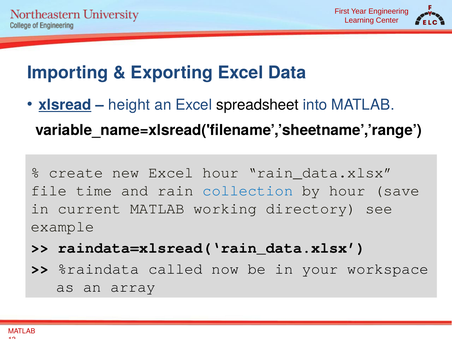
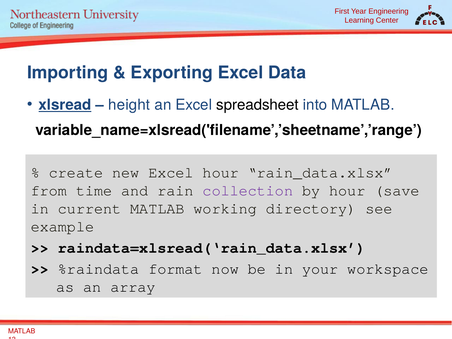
file: file -> from (49, 190)
collection colour: blue -> purple (248, 190)
called: called -> format (175, 269)
